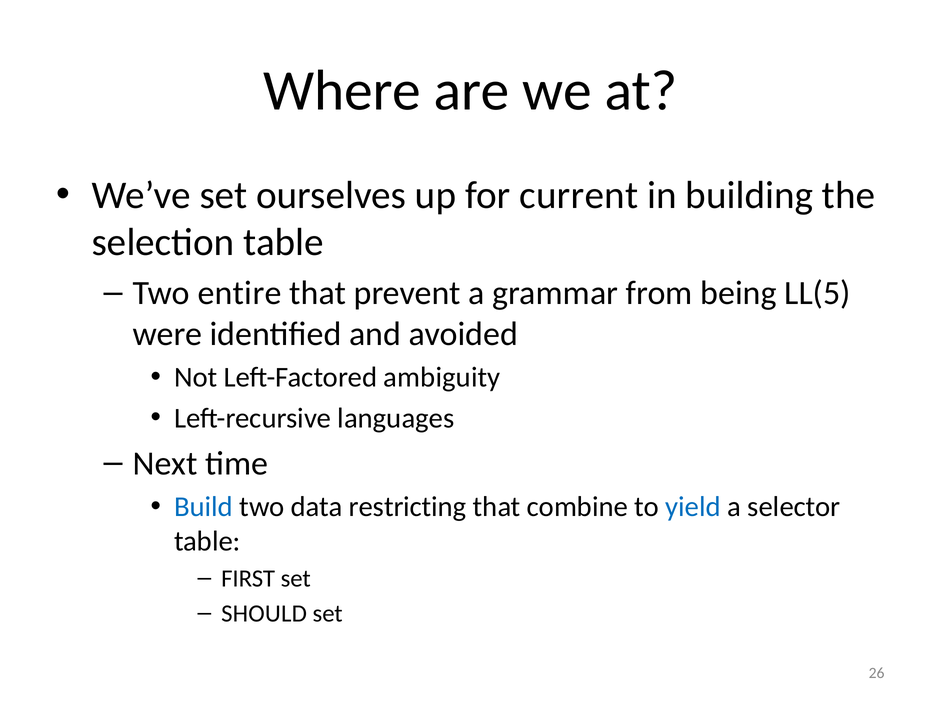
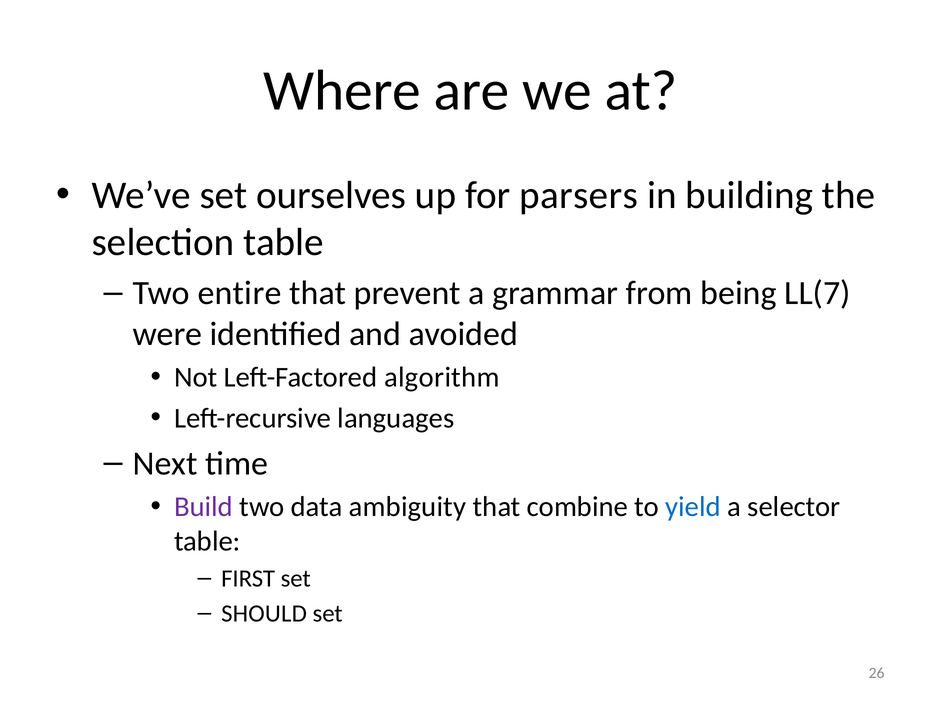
current: current -> parsers (579, 196)
LL(5: LL(5 -> LL(7 (818, 294)
ambiguity: ambiguity -> algorithm (442, 378)
Build colour: blue -> purple (204, 507)
restricting: restricting -> ambiguity (407, 507)
